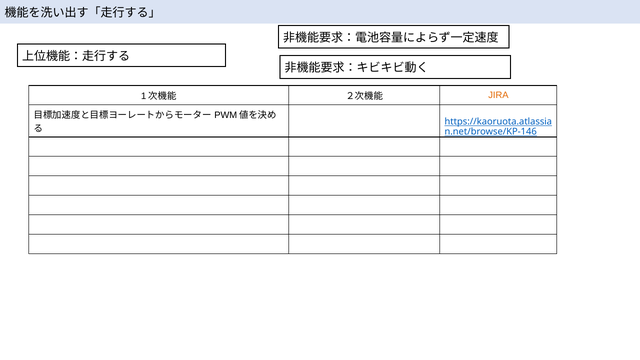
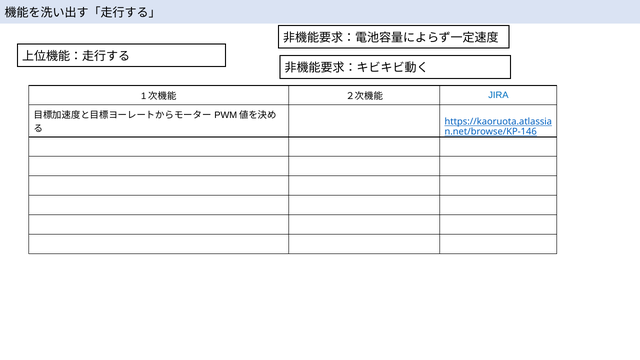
JIRA colour: orange -> blue (498, 95)
